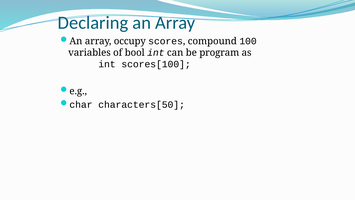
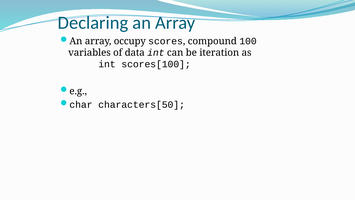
bool: bool -> data (135, 53)
program: program -> iteration (219, 53)
